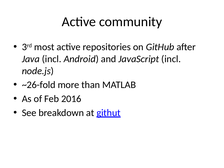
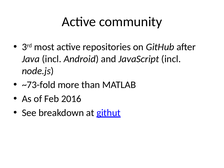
~26-fold: ~26-fold -> ~73-fold (39, 85)
